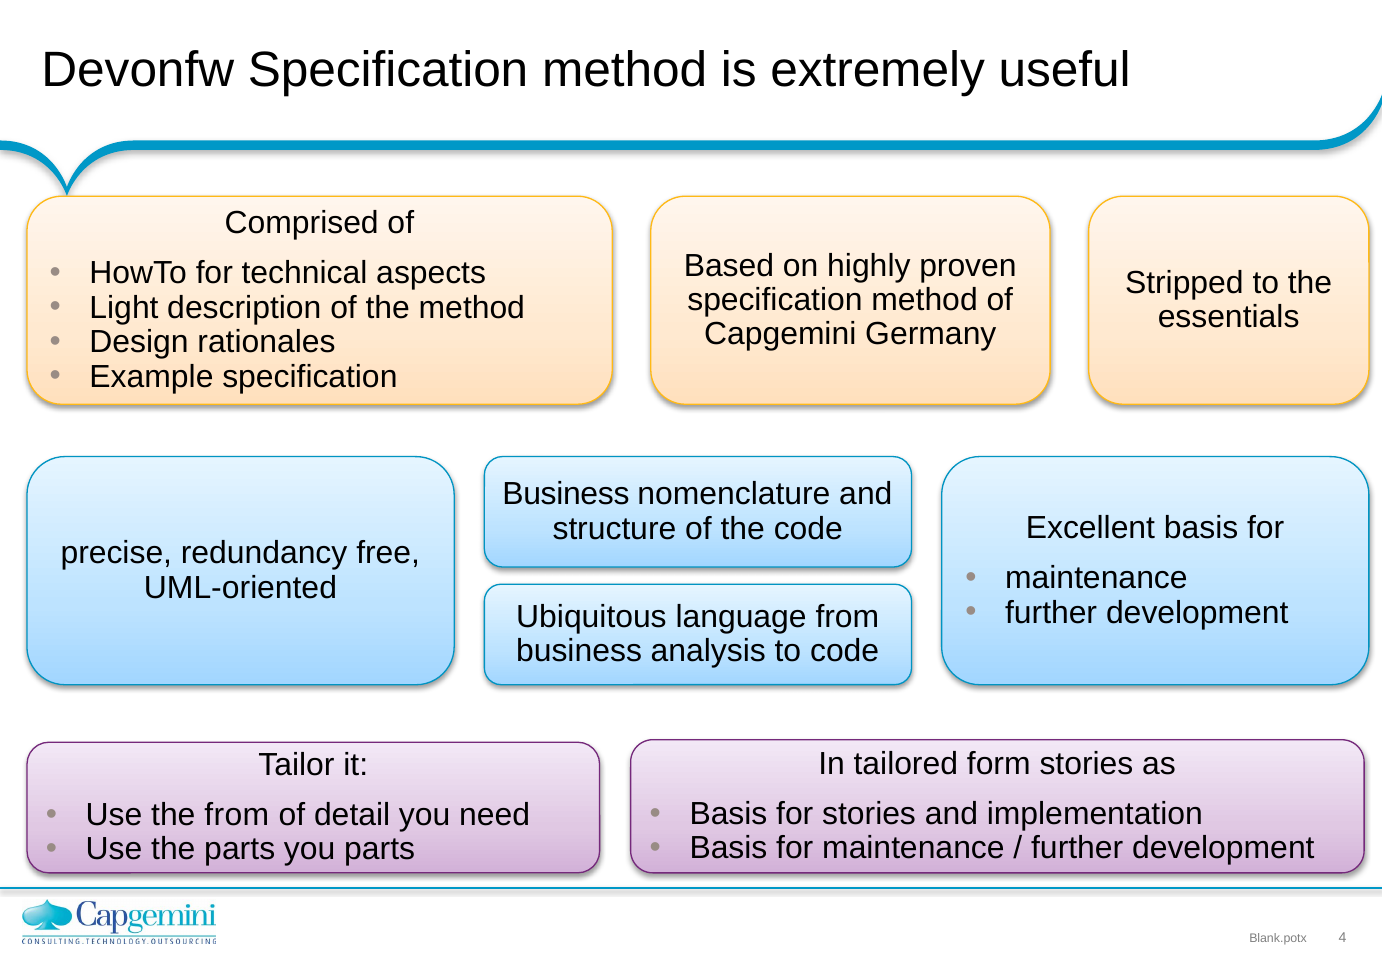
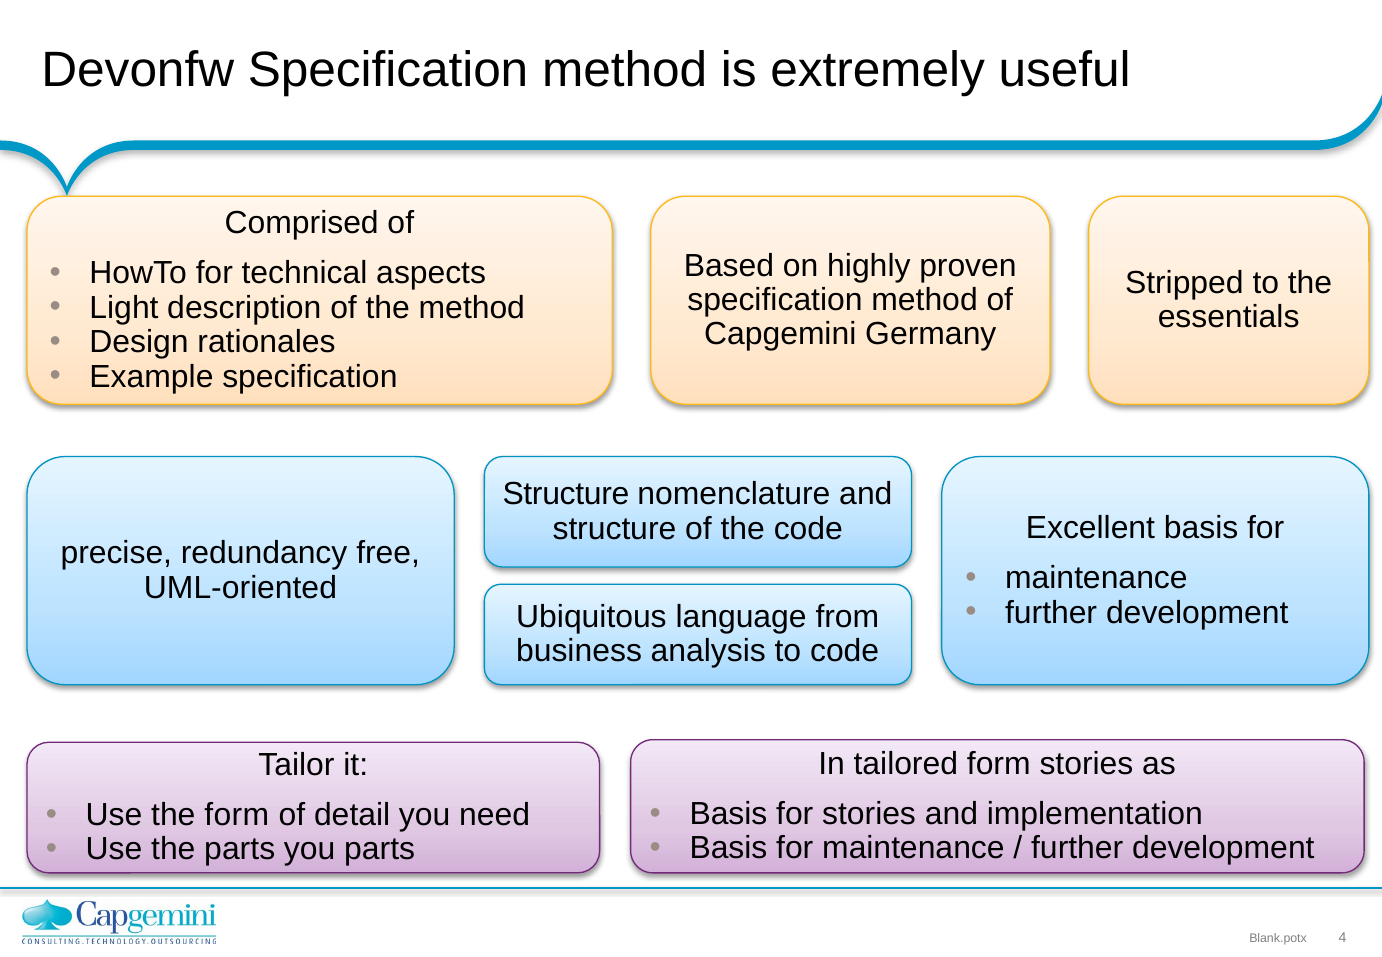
Business: Business -> Structure (566, 494)
the from: from -> form (237, 815)
